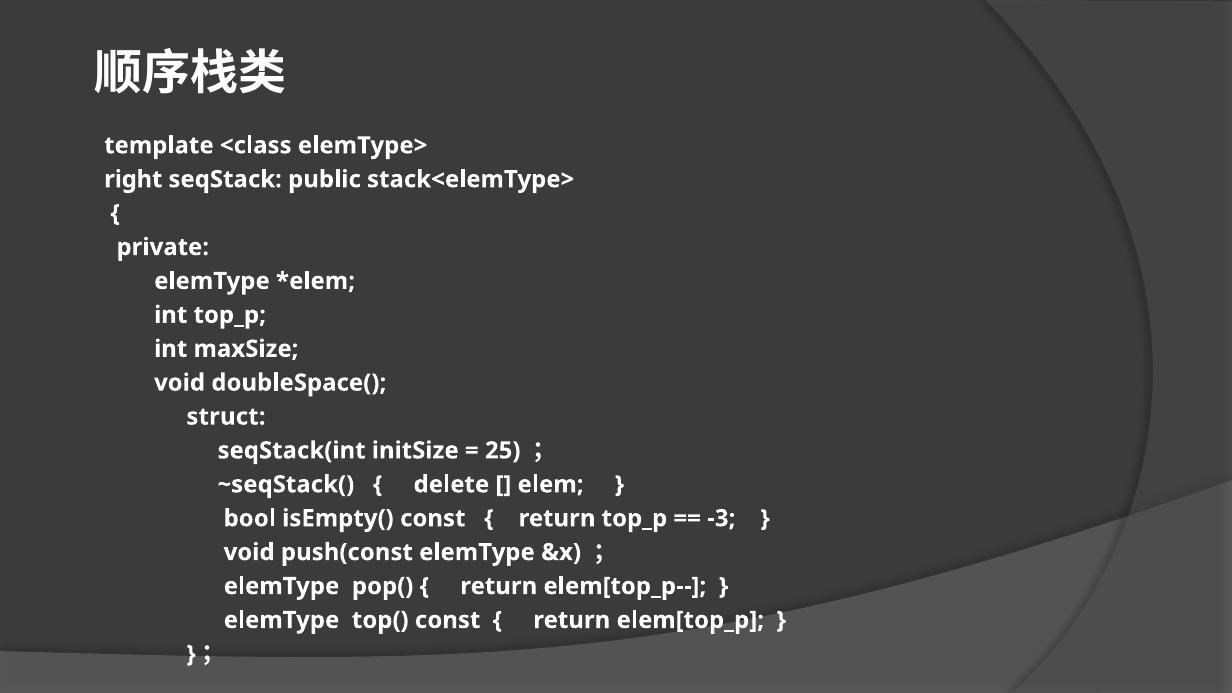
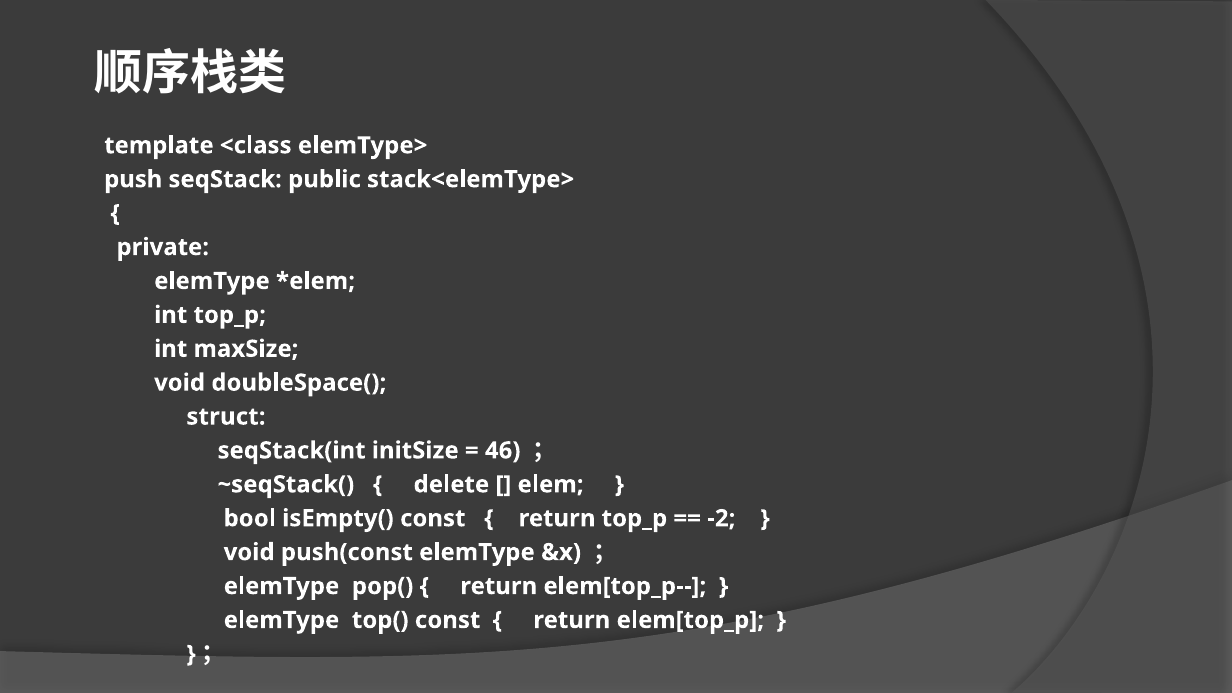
right: right -> push (133, 179)
25: 25 -> 46 (503, 451)
-3: -3 -> -2 (721, 518)
